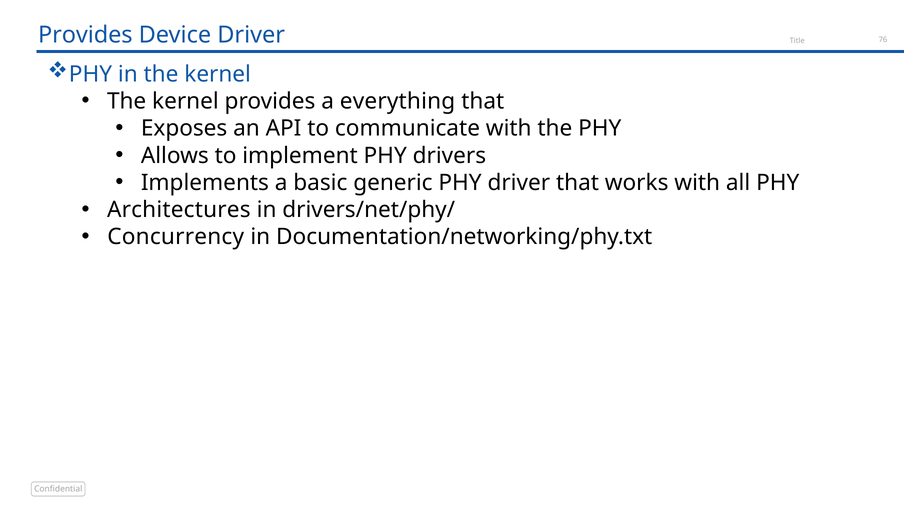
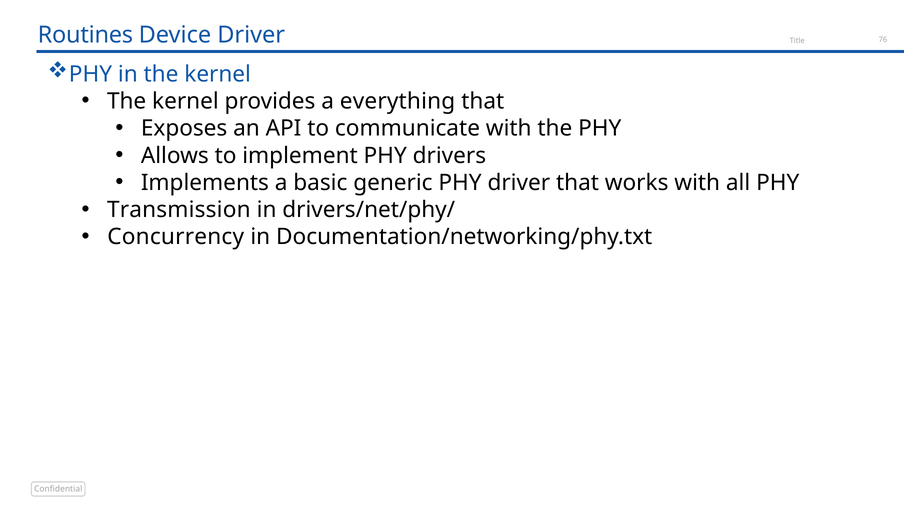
Provides: Provides -> Routines (85, 35)
Architectures: Architectures -> Transmission (179, 210)
